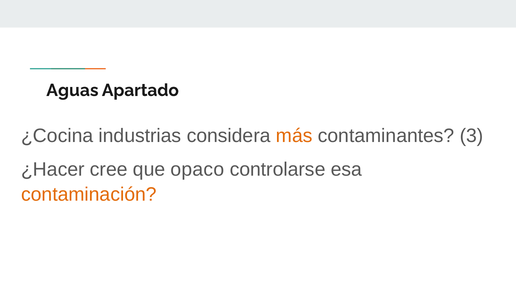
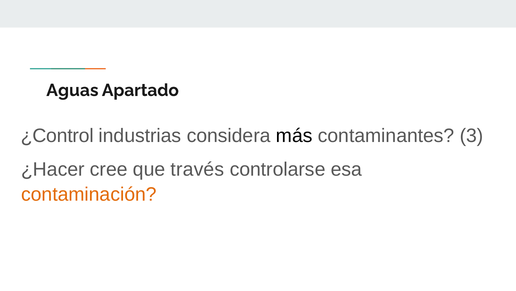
¿Cocina: ¿Cocina -> ¿Control (57, 135)
más colour: orange -> black (294, 135)
opaco: opaco -> través (197, 169)
